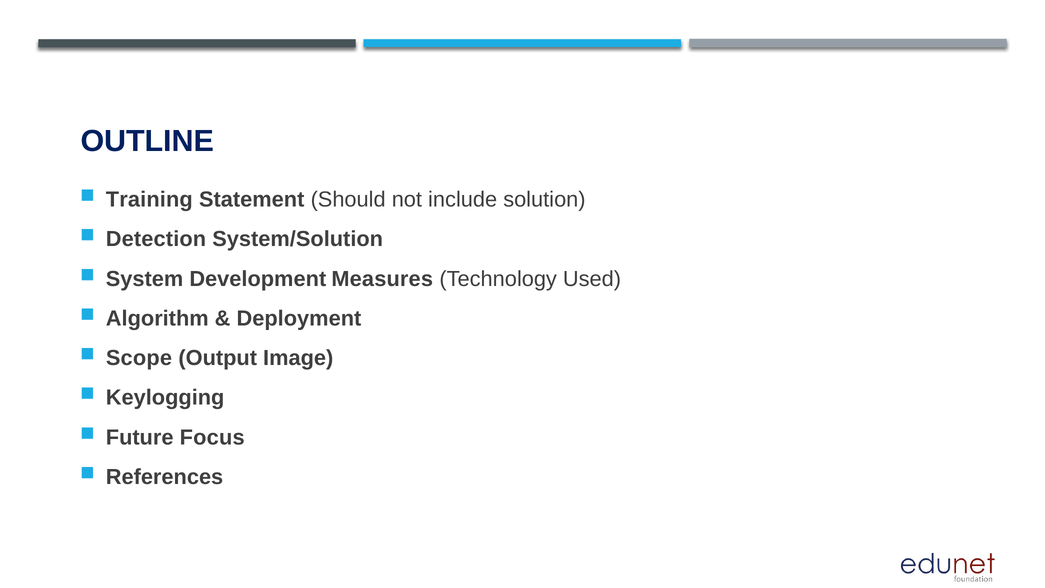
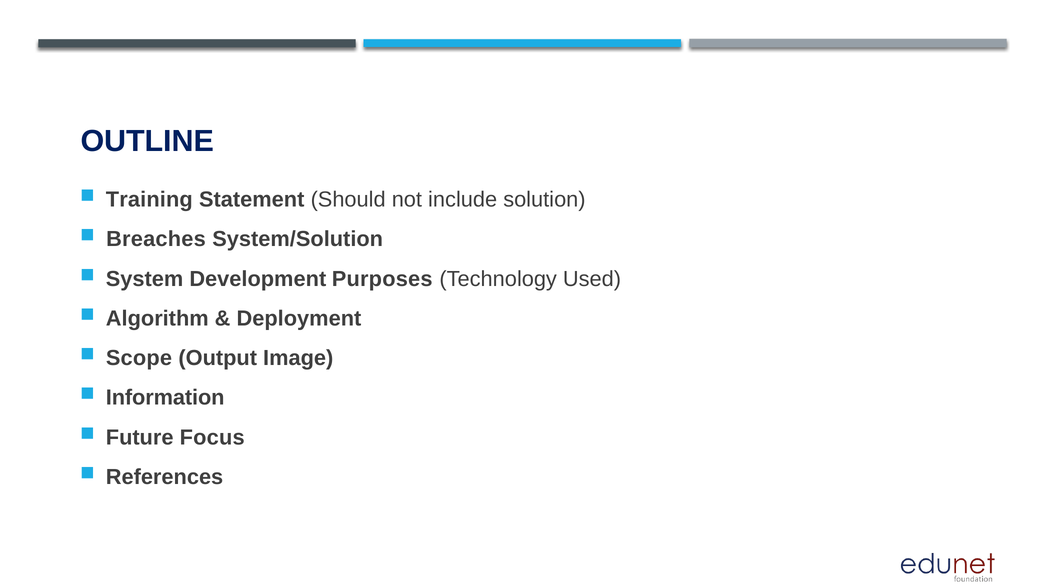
Detection: Detection -> Breaches (156, 239)
Measures: Measures -> Purposes (382, 279)
Keylogging: Keylogging -> Information (165, 398)
